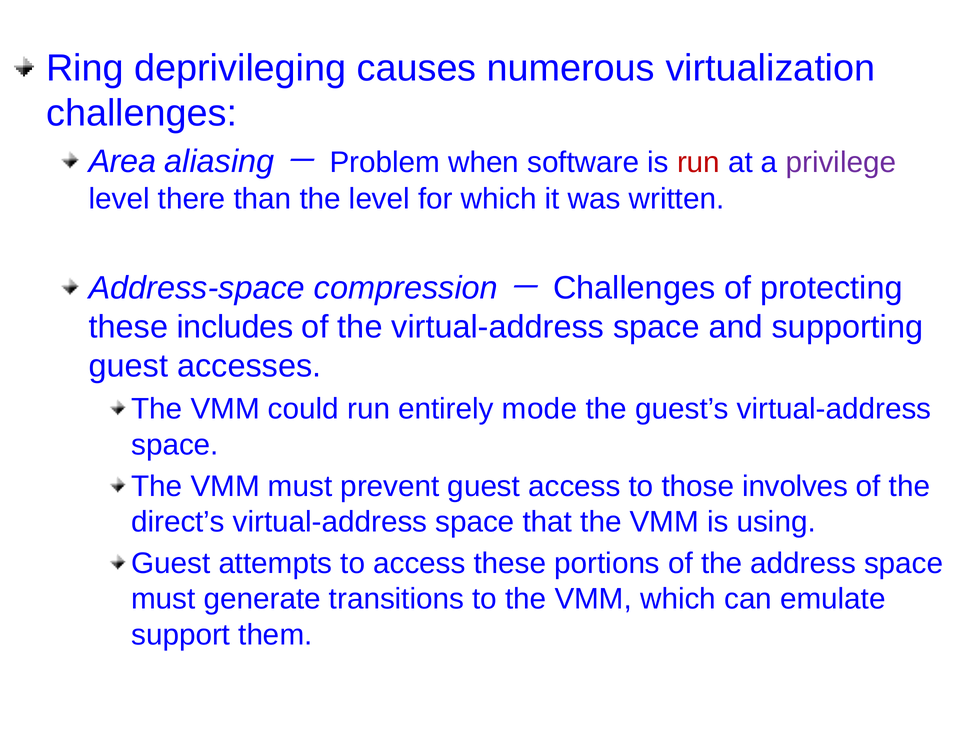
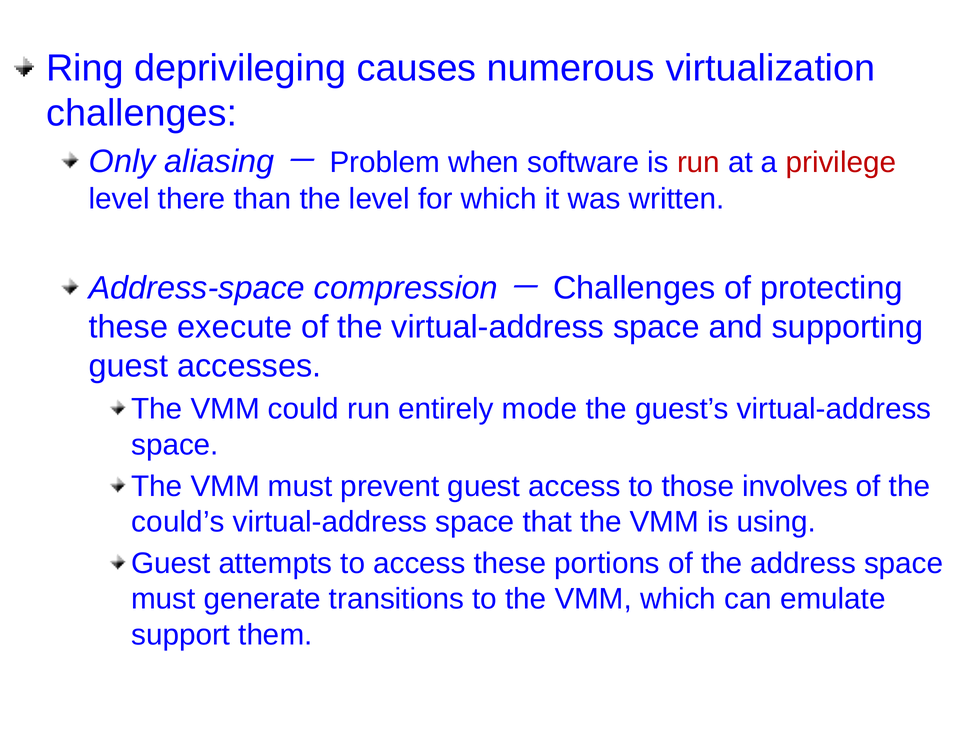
Area: Area -> Only (122, 162)
privilege colour: purple -> red (841, 163)
includes: includes -> execute (235, 327)
direct’s: direct’s -> could’s (178, 522)
